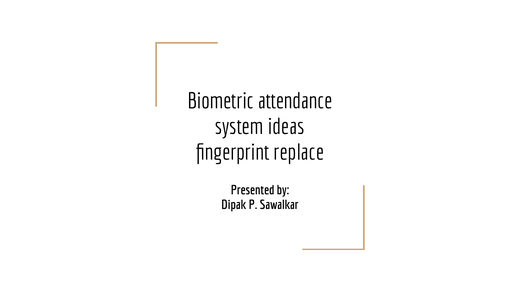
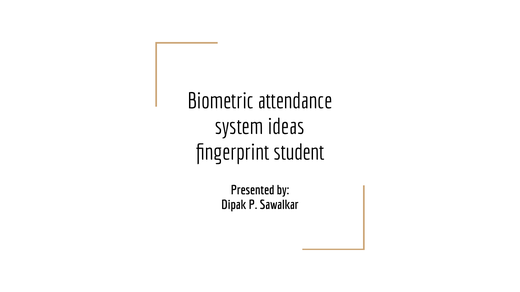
replace: replace -> student (299, 153)
